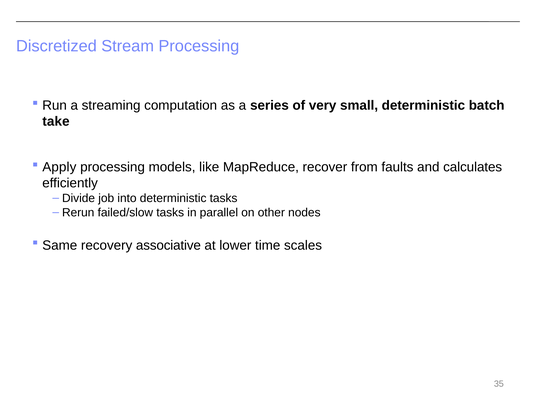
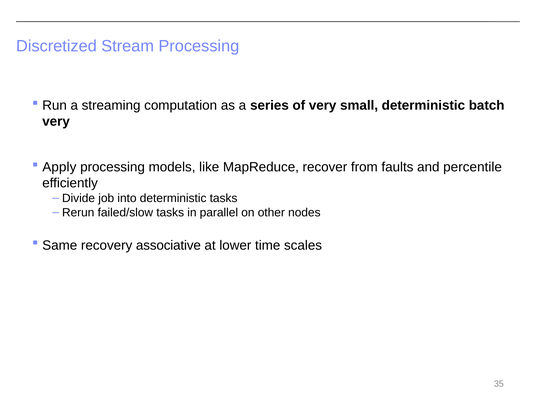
take: take -> very (56, 122)
calculates: calculates -> percentile (473, 167)
